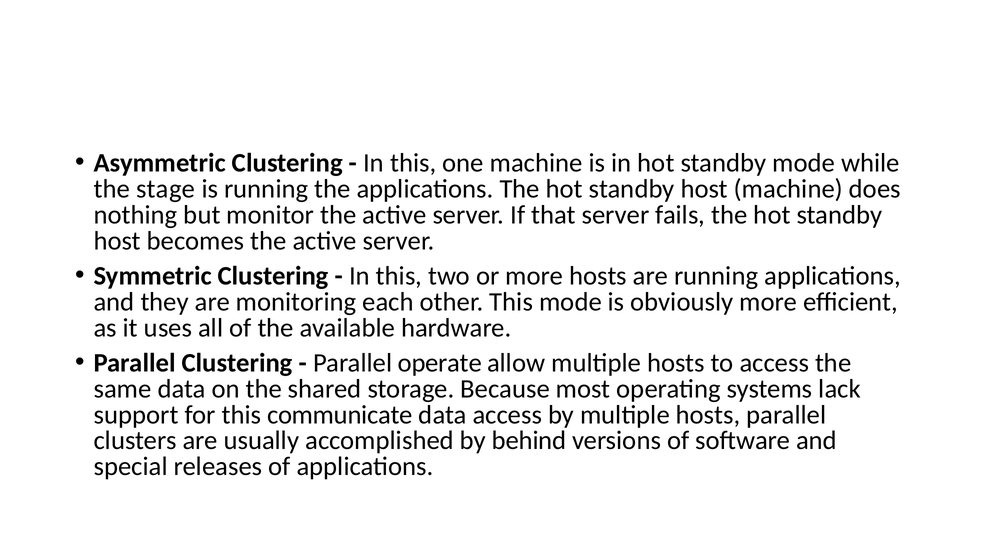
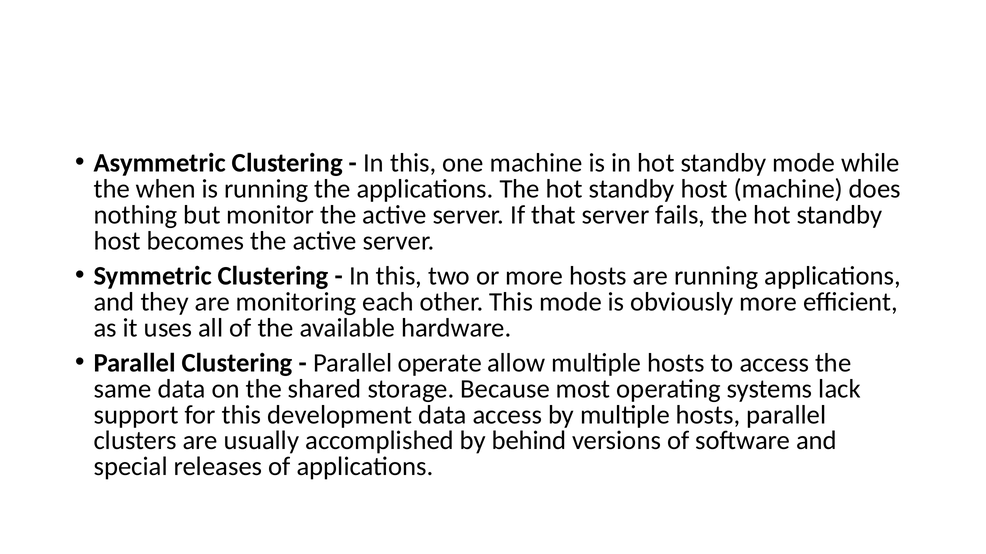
stage: stage -> when (166, 189)
communicate: communicate -> development (340, 415)
